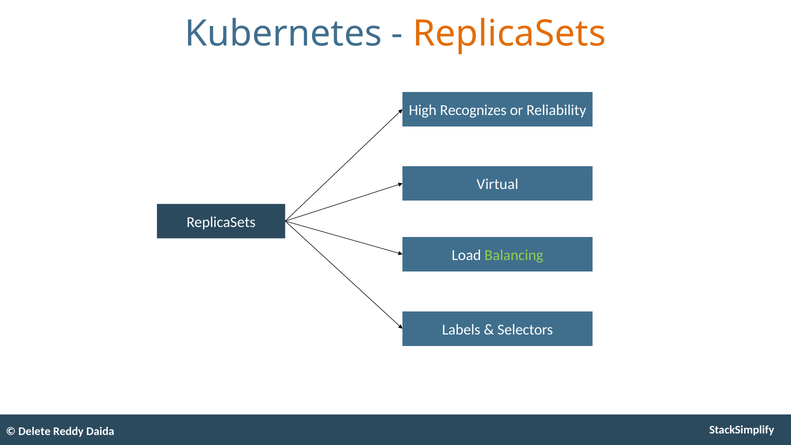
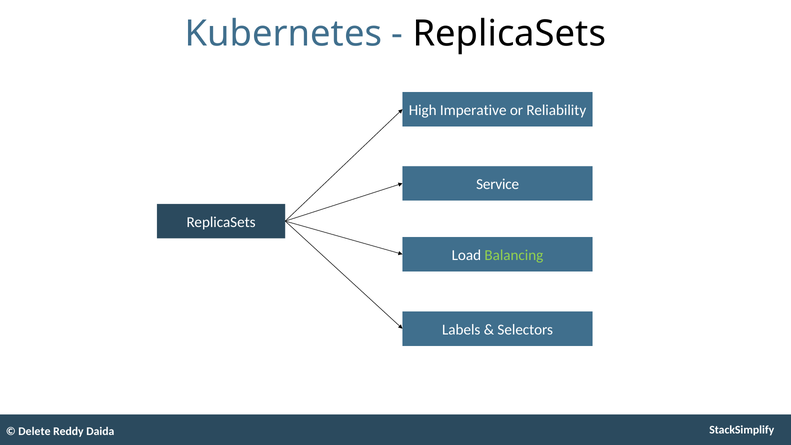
ReplicaSets colour: orange -> black (509, 34)
Recognizes: Recognizes -> Imperative (473, 110)
Virtual: Virtual -> Service (498, 184)
